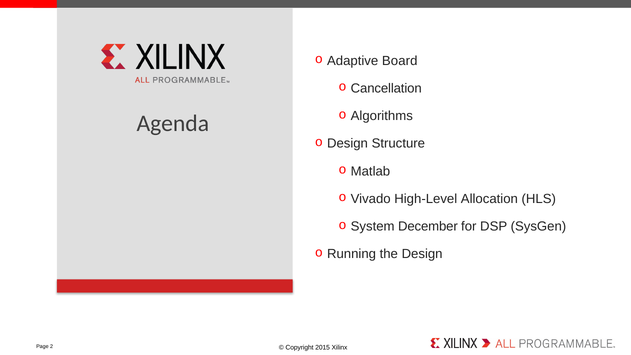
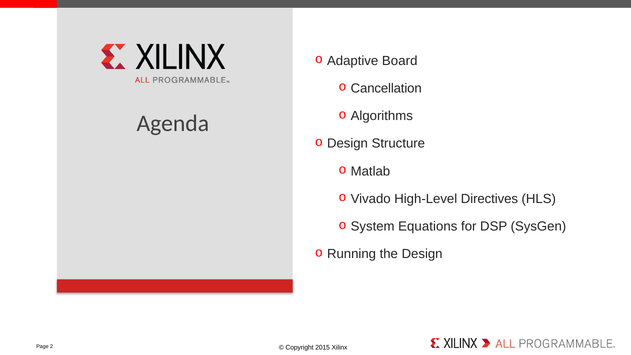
Allocation: Allocation -> Directives (489, 199)
December: December -> Equations (428, 226)
